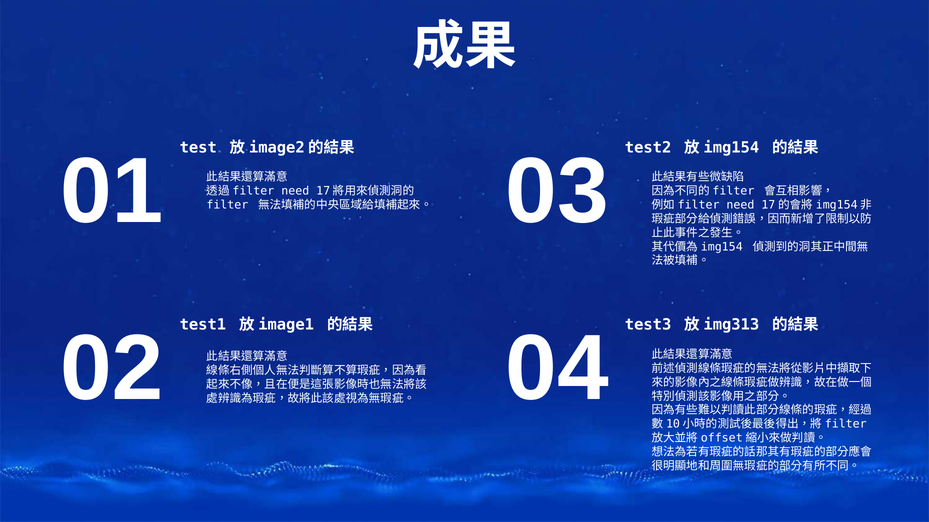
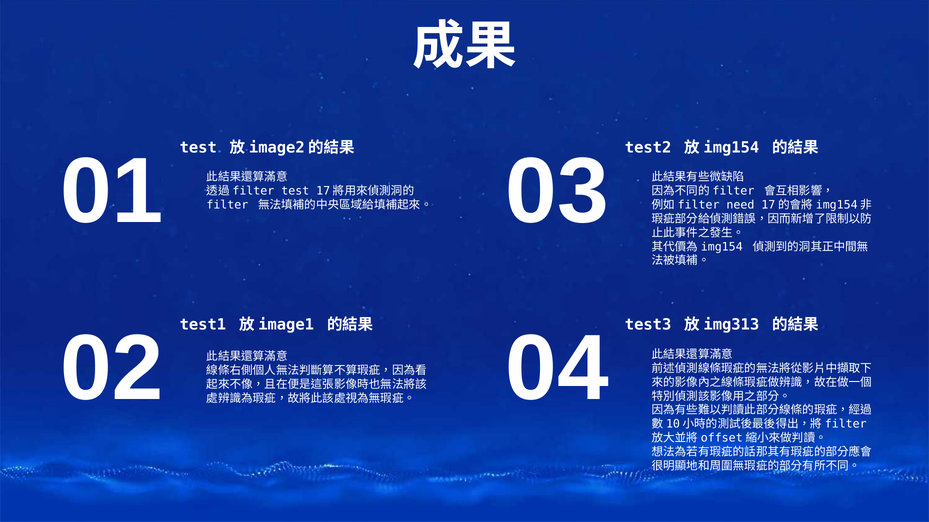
need: need -> test (295, 191)
